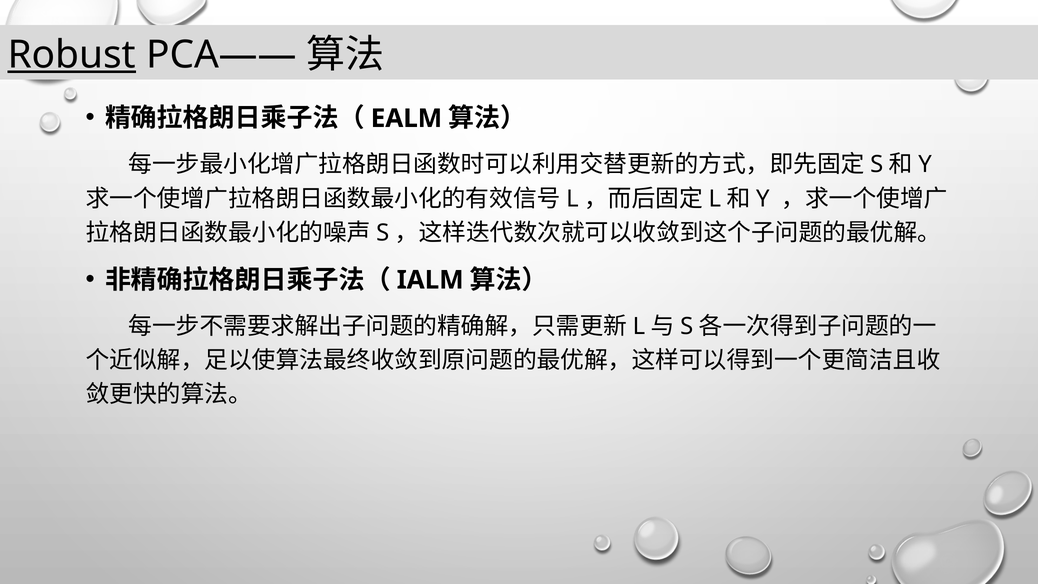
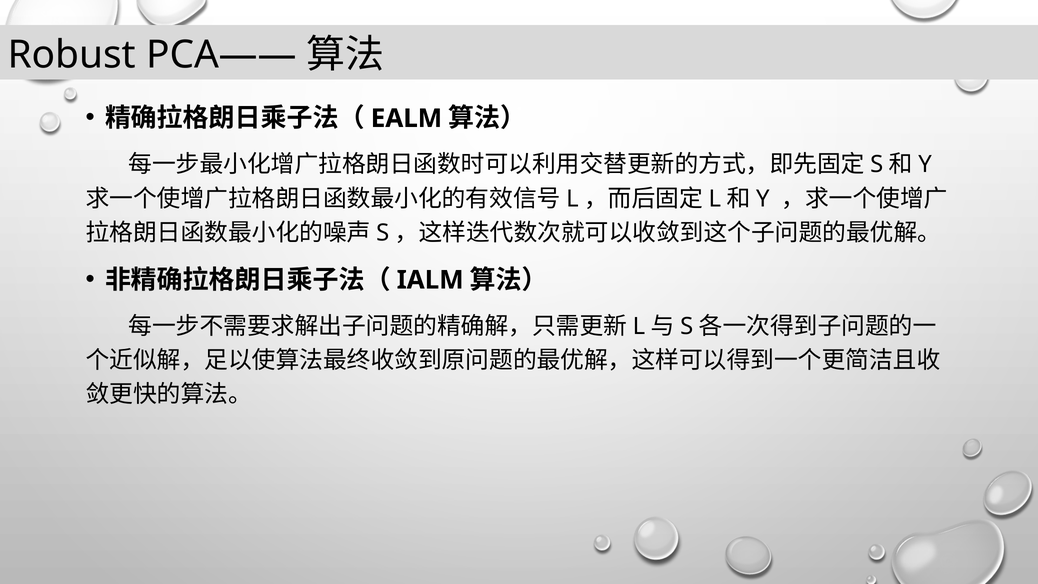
Robust underline: present -> none (72, 55)
